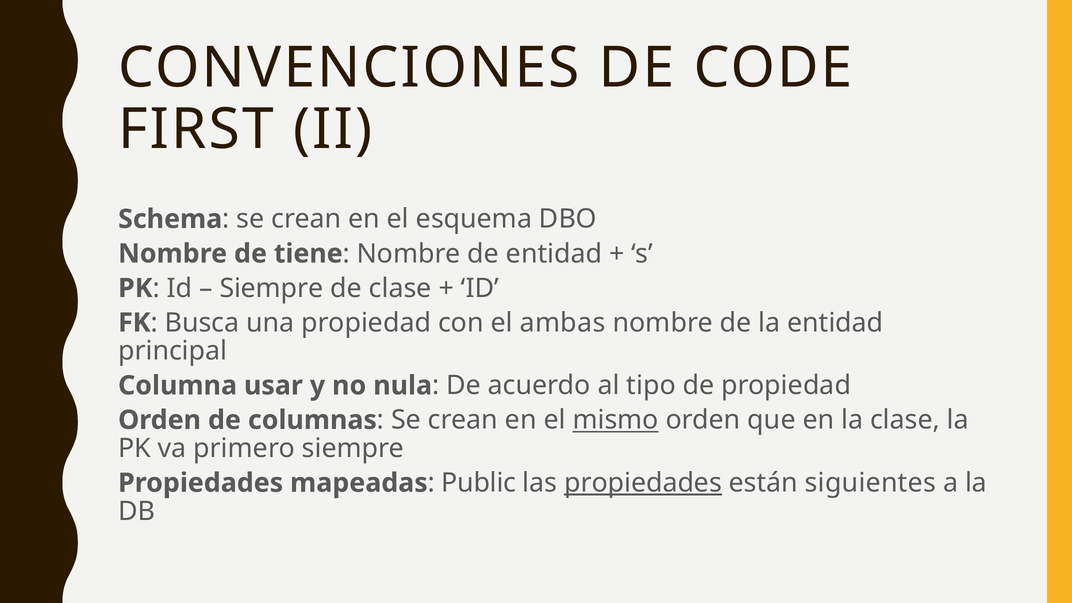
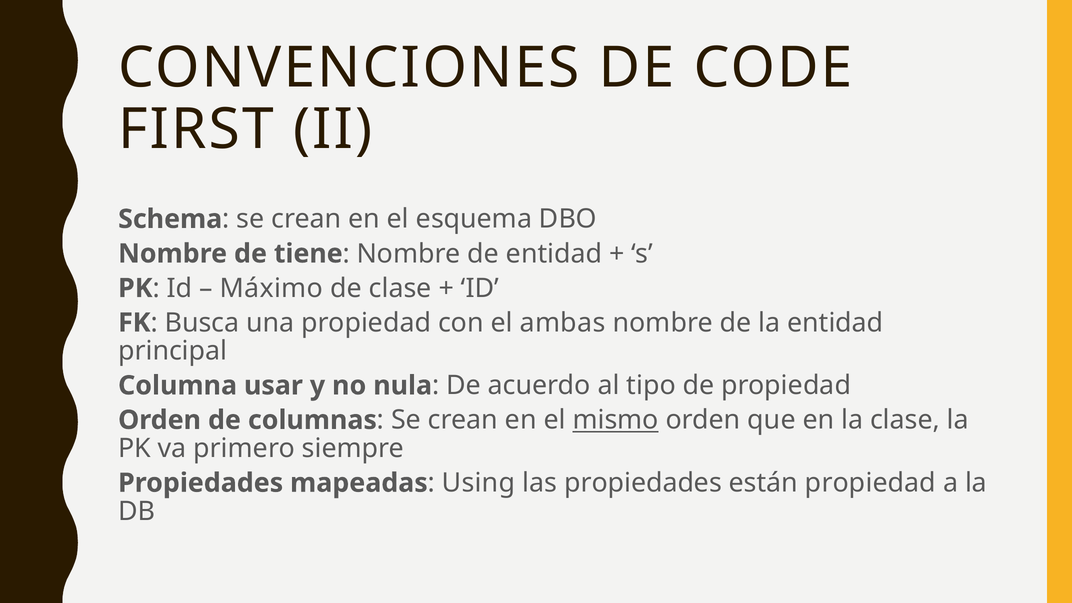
Siempre: Siempre -> Máximo (271, 288)
Public: Public -> Using (479, 483)
propiedades underline: present -> none (643, 483)
están siguientes: siguientes -> propiedad (870, 483)
